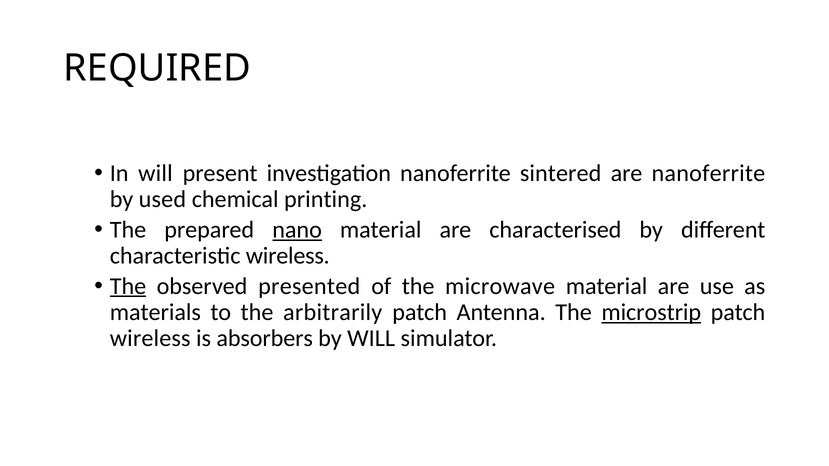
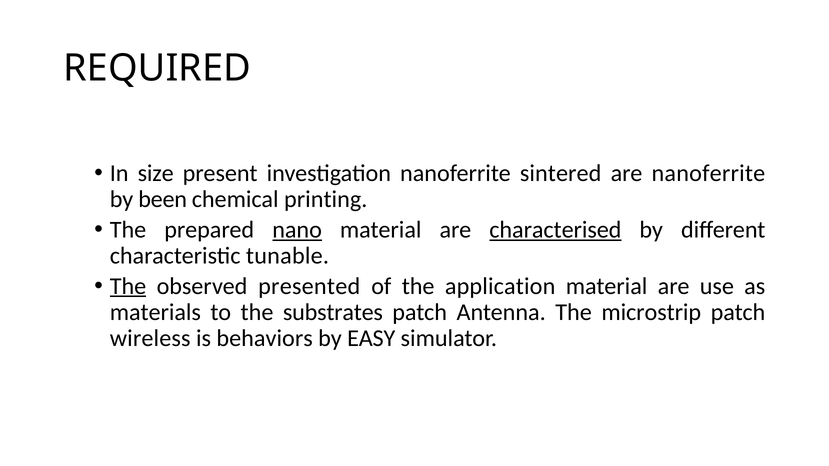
In will: will -> size (156, 173)
used: used -> been (163, 199)
characterised underline: none -> present (555, 230)
characteristic wireless: wireless -> tunable (288, 256)
microwave: microwave -> application (500, 286)
arbitrarily: arbitrarily -> substrates (333, 312)
microstrip underline: present -> none (651, 312)
absorbers: absorbers -> behaviors (265, 338)
by WILL: WILL -> EASY (371, 338)
